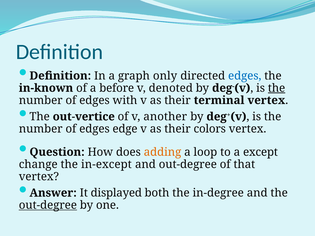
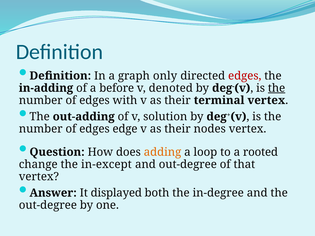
edges colour: blue -> red (245, 76)
in-known: in-known -> in-adding (46, 88)
out-vertice: out-vertice -> out-adding (84, 117)
another: another -> solution (165, 117)
colors: colors -> nodes (210, 129)
except: except -> rooted (260, 152)
out-degree underline: present -> none (48, 205)
